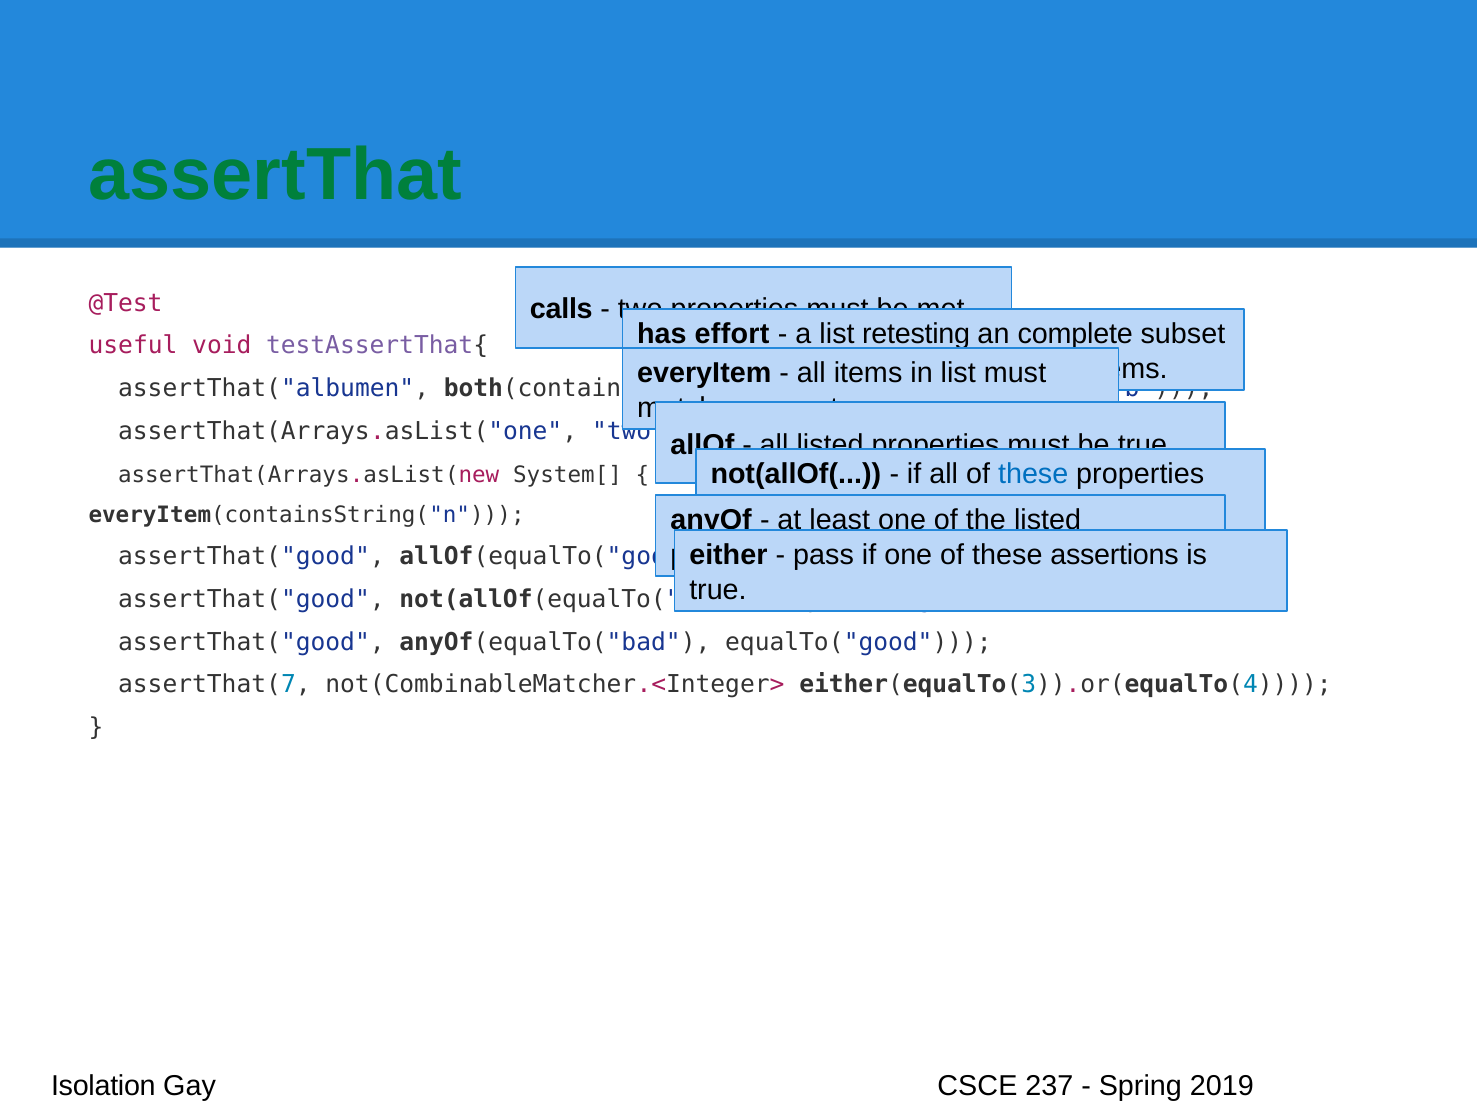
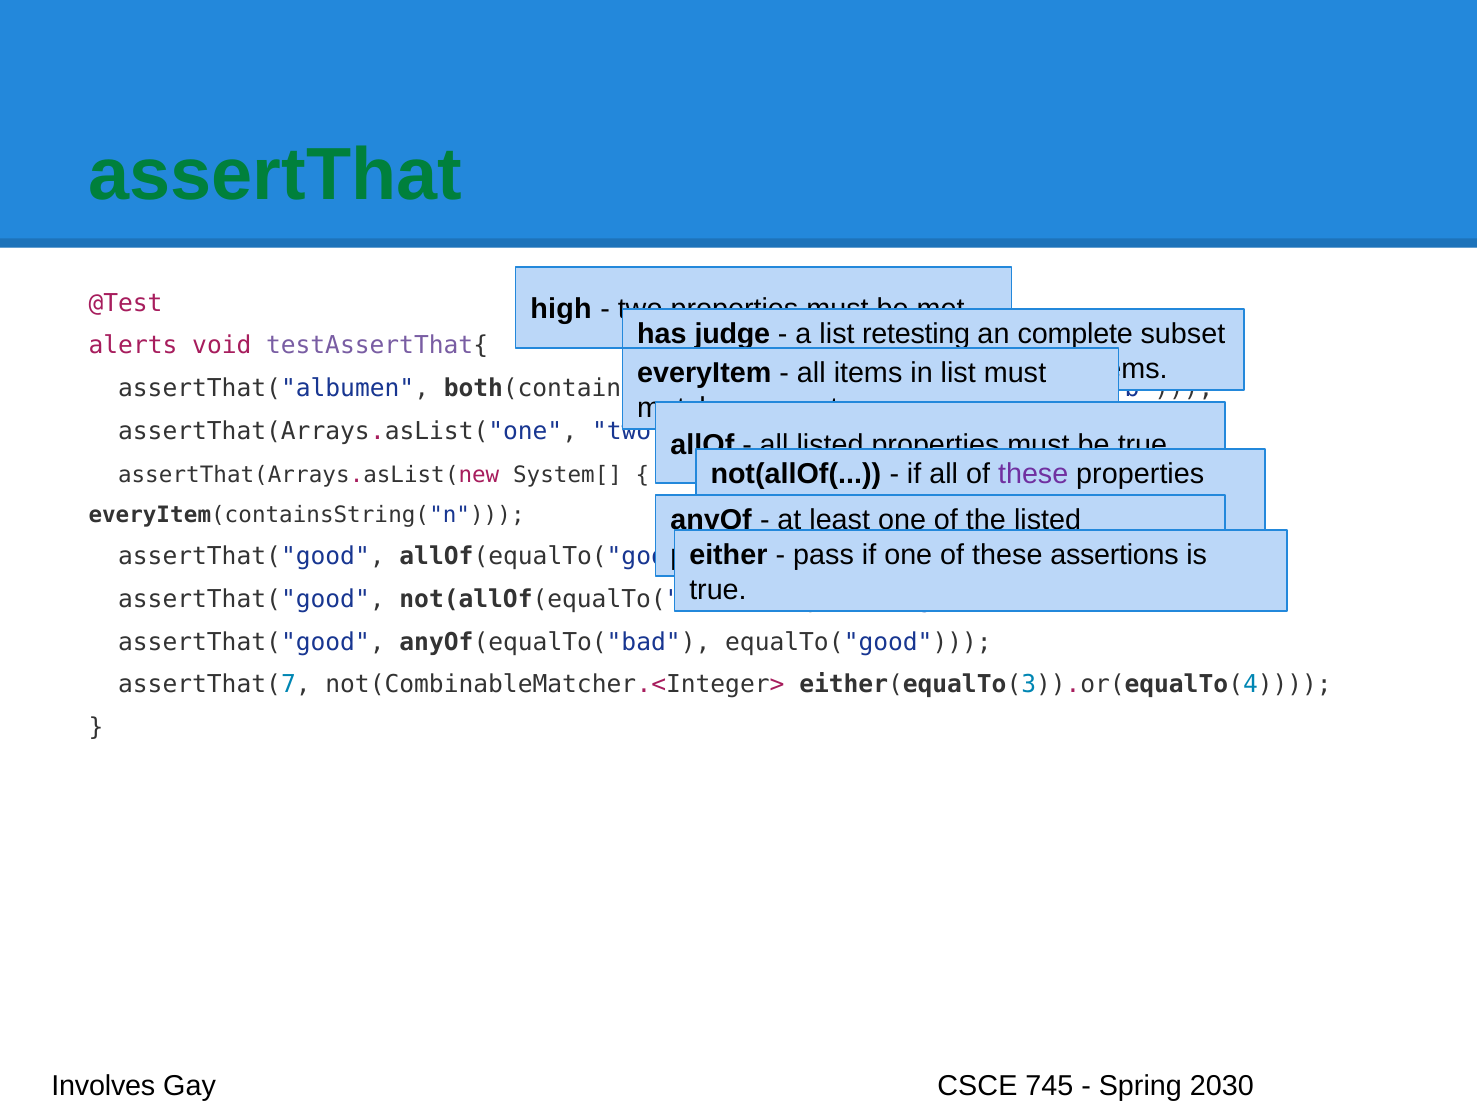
calls: calls -> high (561, 309)
effort: effort -> judge (732, 334)
useful: useful -> alerts (133, 346)
these colour: blue -> purple (1033, 474)
Isolation: Isolation -> Involves (103, 1086)
237: 237 -> 745 (1049, 1086)
2019: 2019 -> 2030 (1222, 1086)
